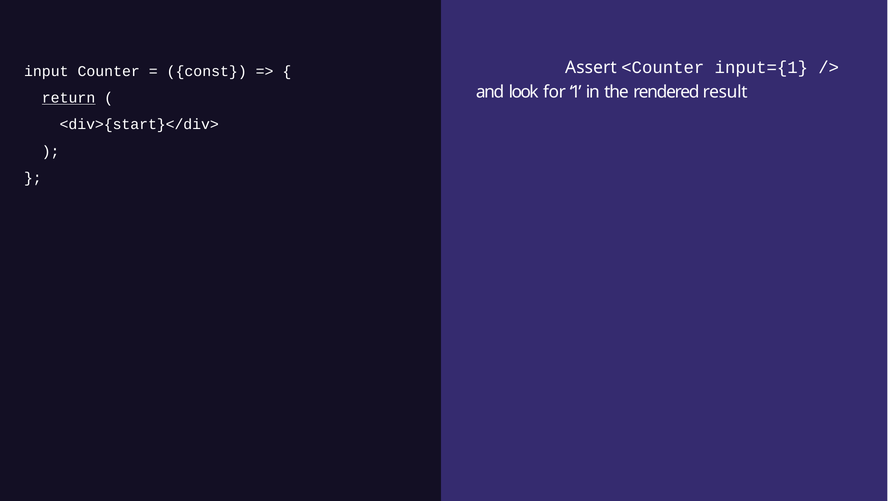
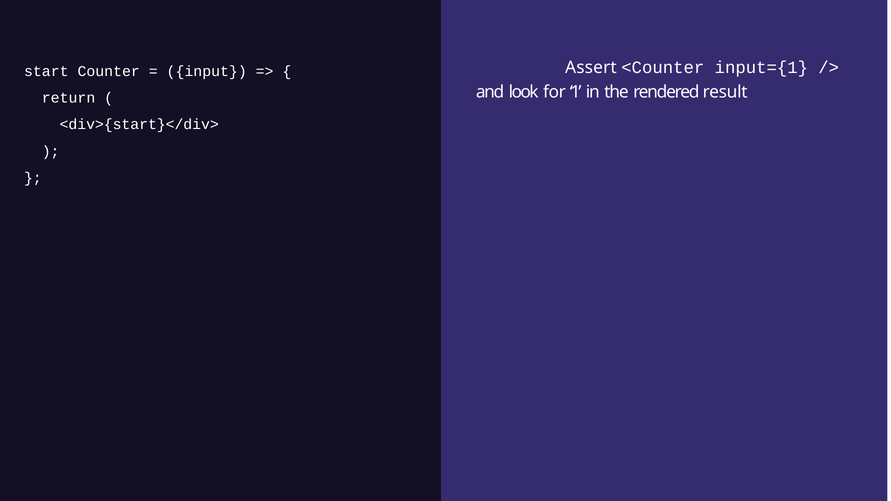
input: input -> start (46, 71)
const: const -> input (207, 71)
return underline: present -> none (69, 98)
